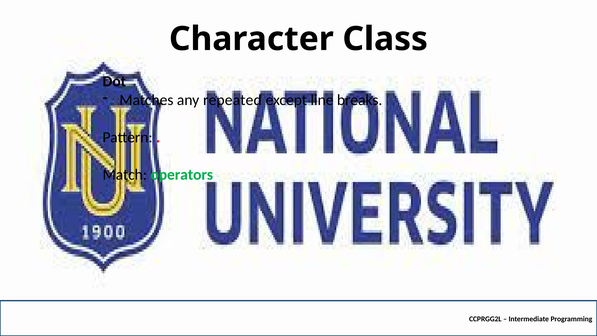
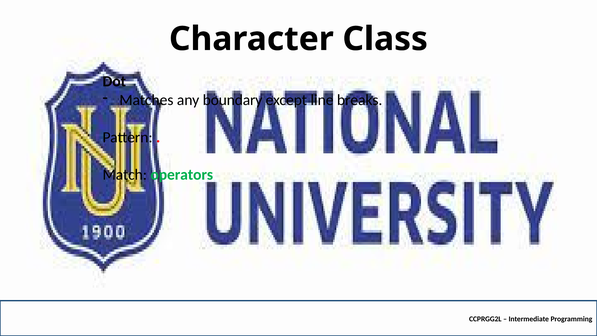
repeated: repeated -> boundary (233, 100)
